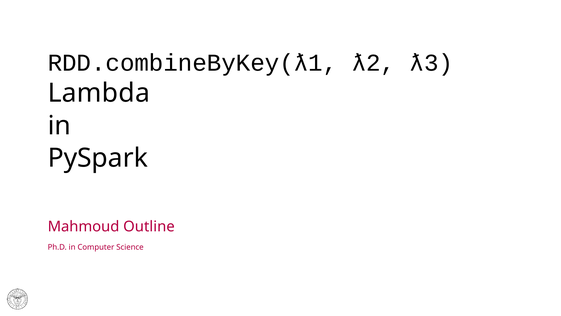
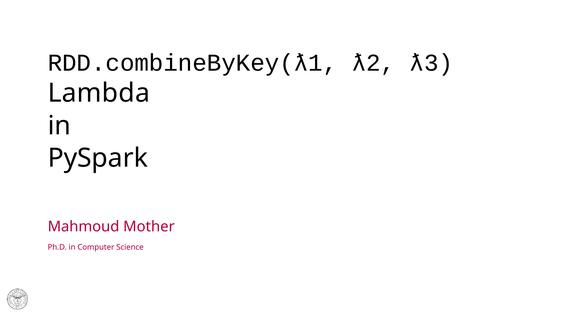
Outline: Outline -> Mother (149, 226)
